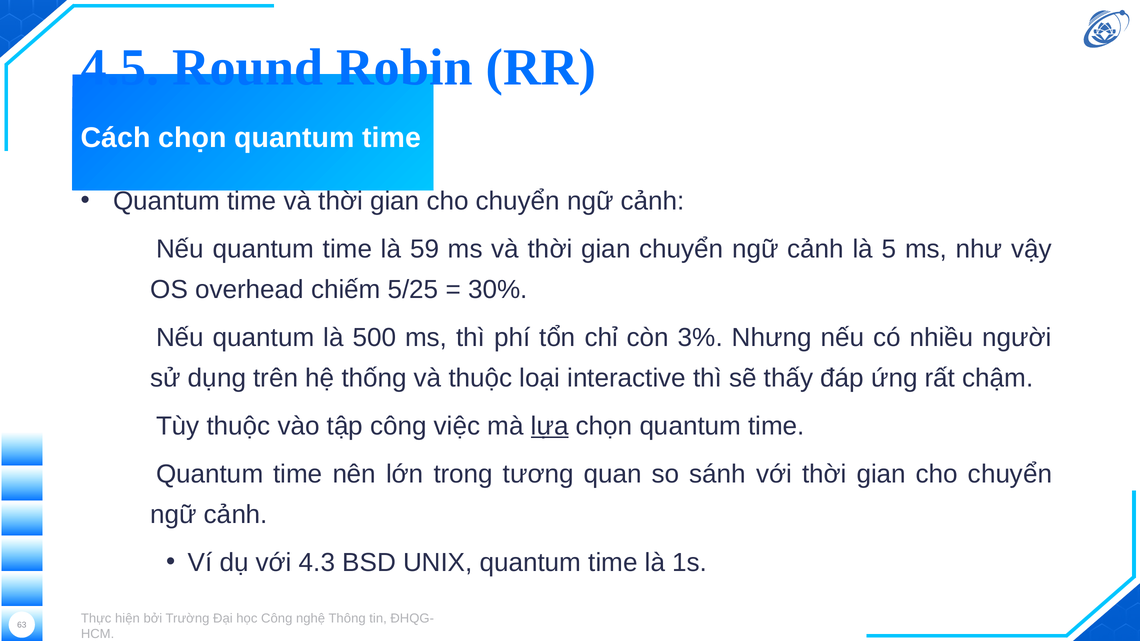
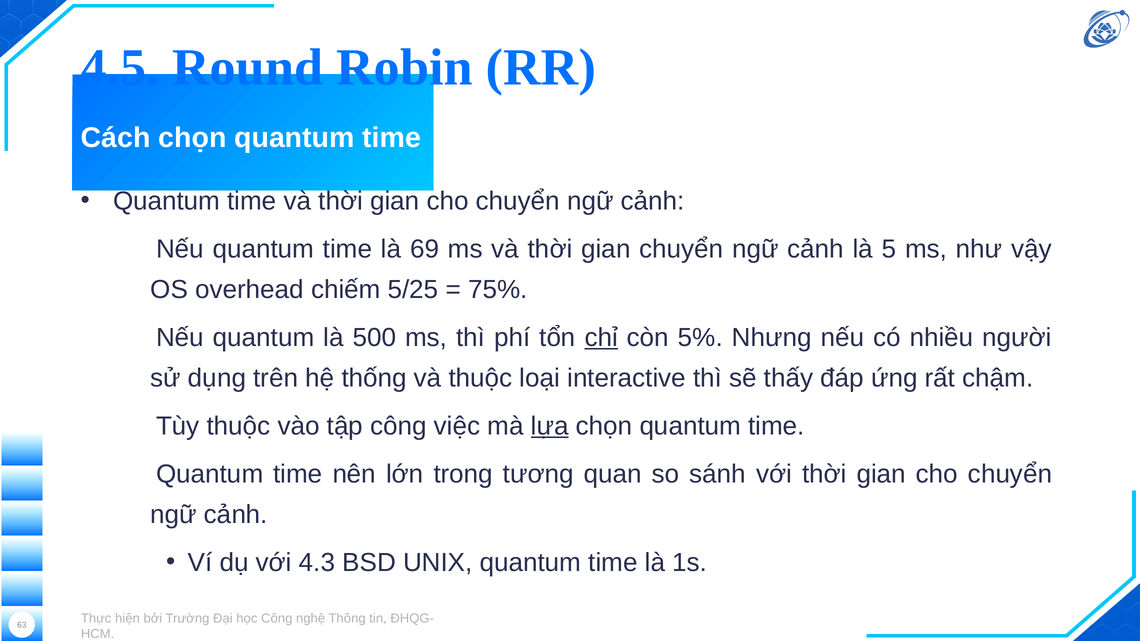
59: 59 -> 69 (425, 249)
30%: 30% -> 75% (498, 290)
chỉ underline: none -> present (601, 338)
3%: 3% -> 5% (700, 338)
